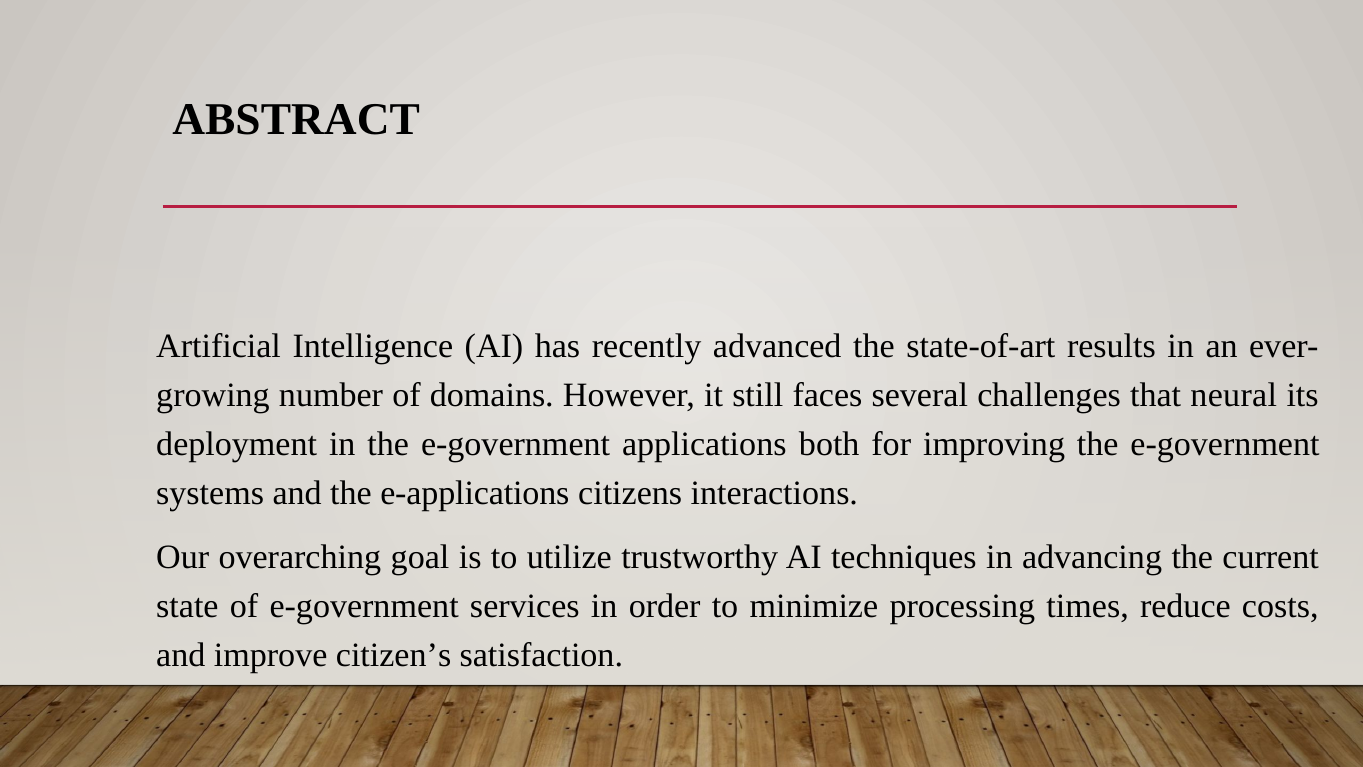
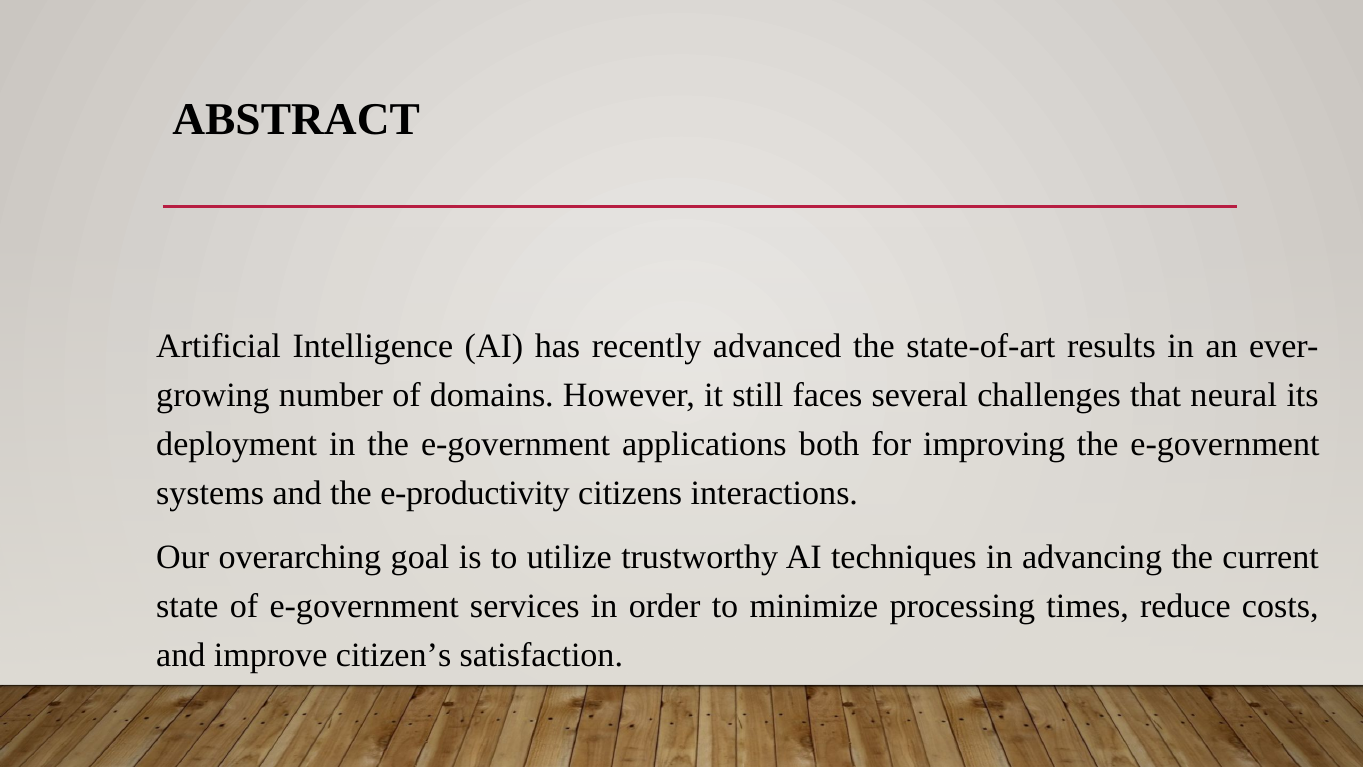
e-applications: e-applications -> e-productivity (475, 493)
